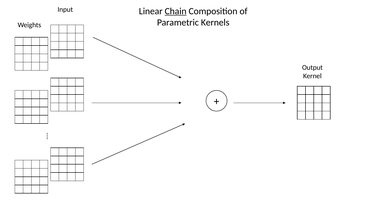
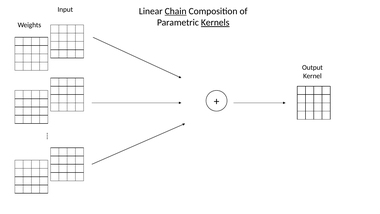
Kernels underline: none -> present (215, 23)
